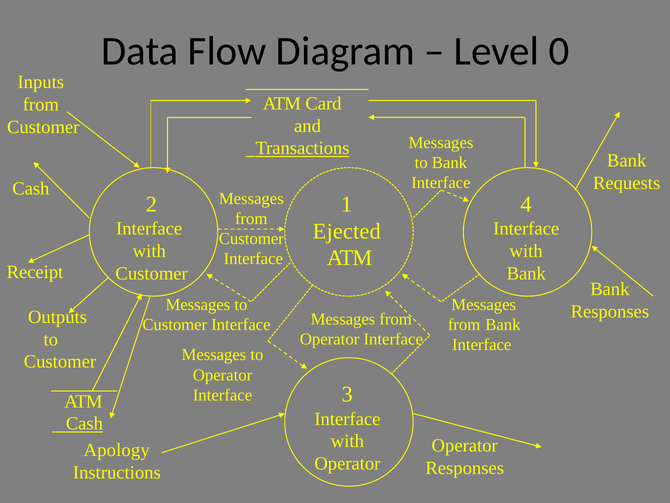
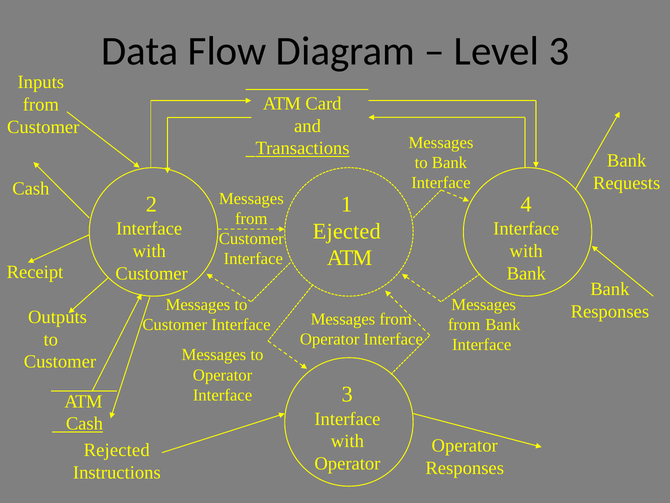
Level 0: 0 -> 3 (559, 51)
Apology: Apology -> Rejected (117, 450)
